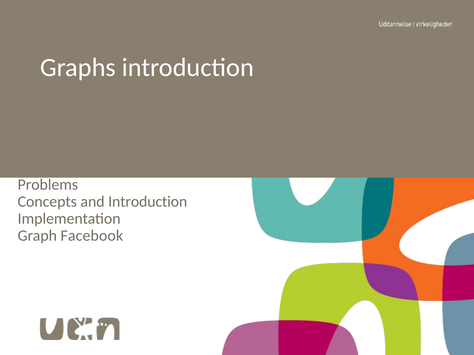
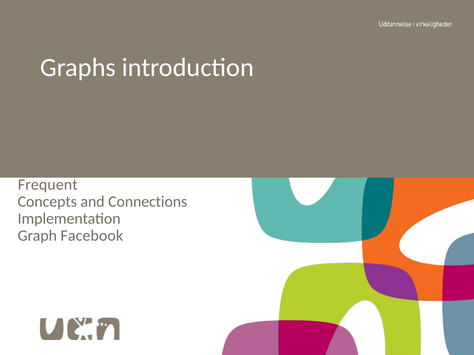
Problems: Problems -> Frequent (48, 185)
and Introduction: Introduction -> Connections (148, 202)
